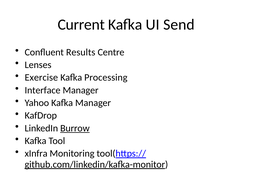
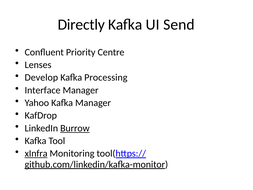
Current: Current -> Directly (81, 24)
Results: Results -> Priority (81, 52)
Exercise: Exercise -> Develop (41, 77)
xInfra underline: none -> present (36, 153)
